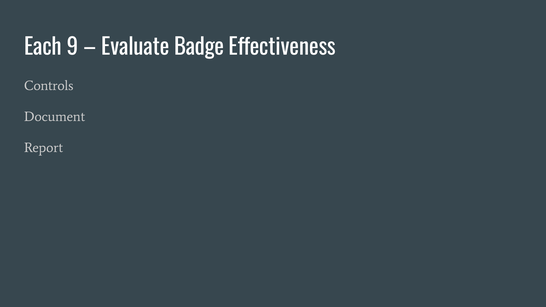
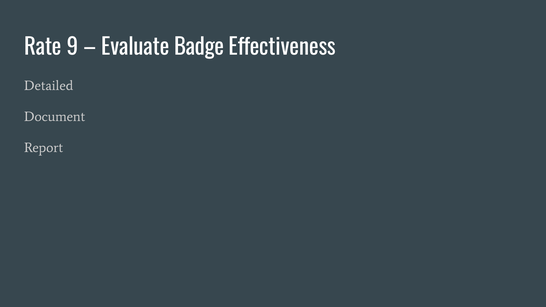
Each: Each -> Rate (43, 47)
Controls: Controls -> Detailed (49, 86)
